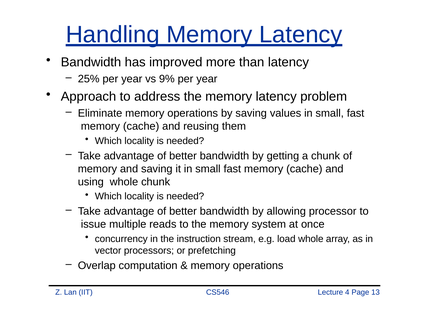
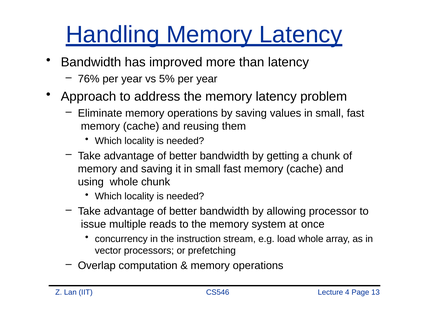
25%: 25% -> 76% (89, 79)
9%: 9% -> 5% (167, 79)
